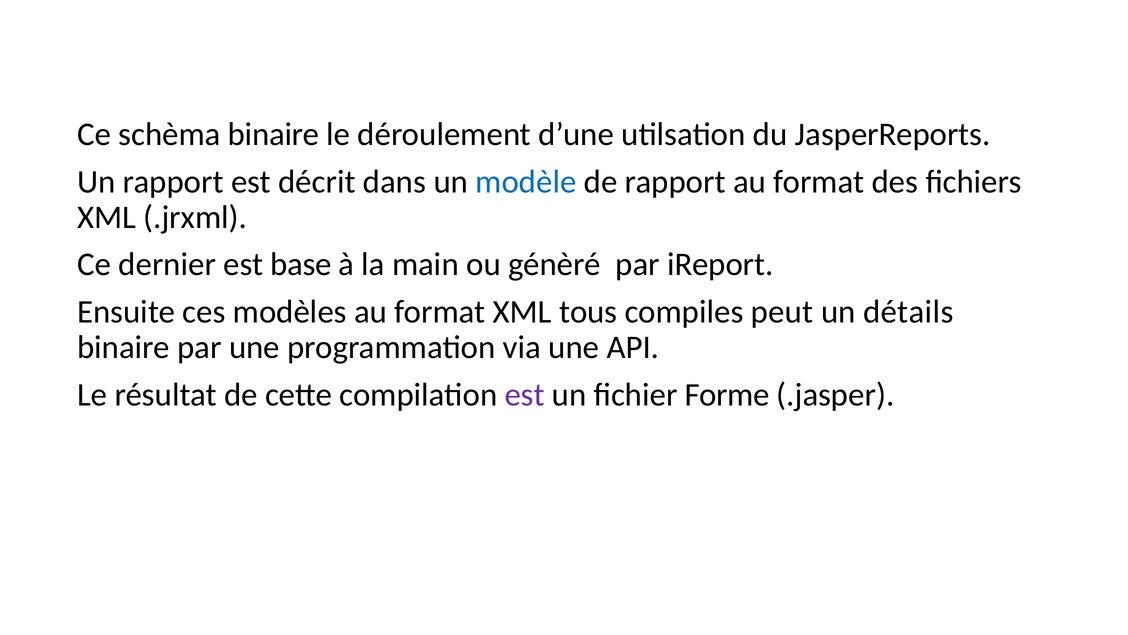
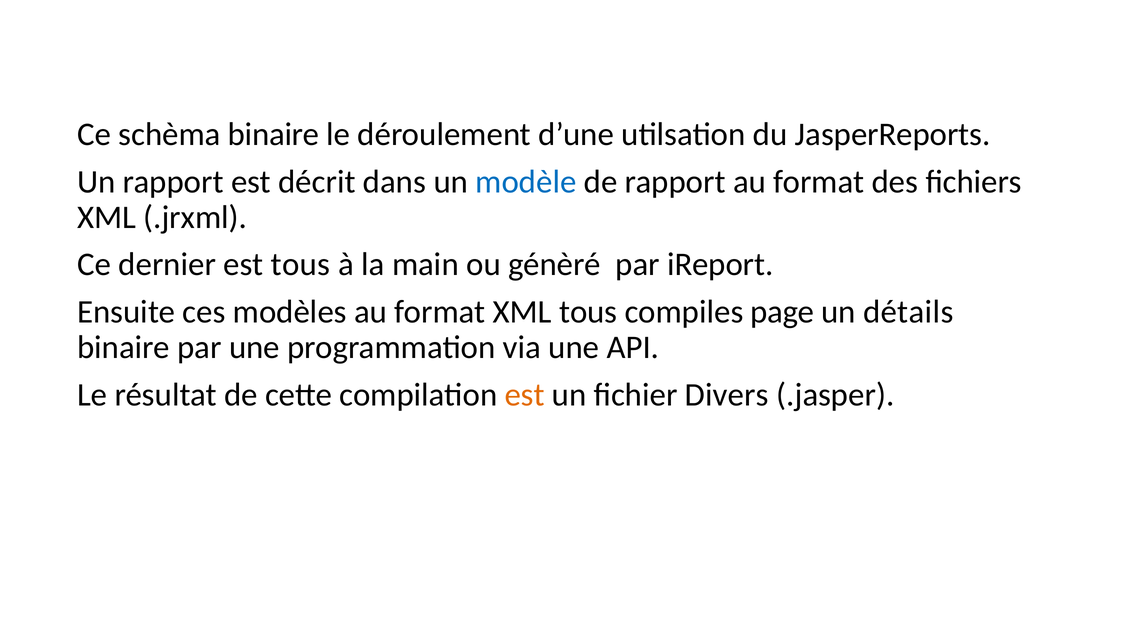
est base: base -> tous (301, 264)
peut: peut -> page (782, 312)
est colour: purple -> orange (525, 394)
Forme: Forme -> Divers (727, 394)
